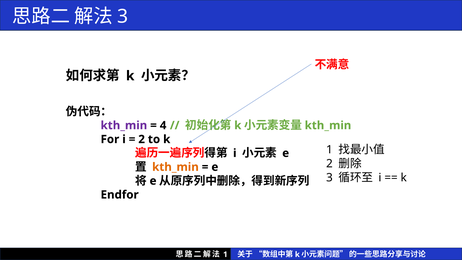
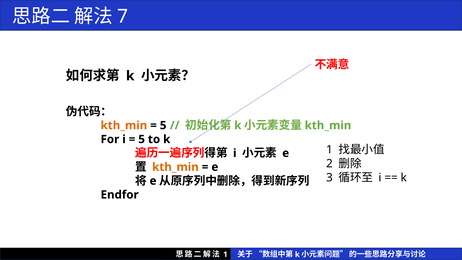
3: 3 -> 7 (123, 17)
kth_min colour: purple -> orange (124, 125)
4: 4 -> 5 (163, 125)
2: 2 -> 5 (142, 139)
